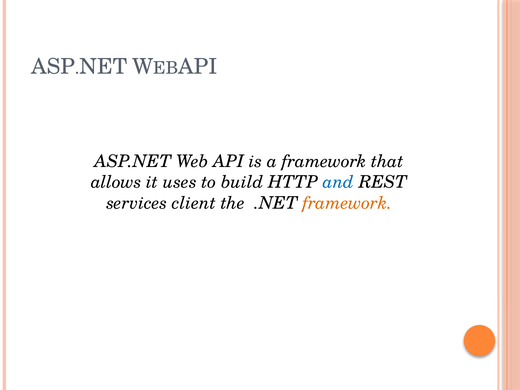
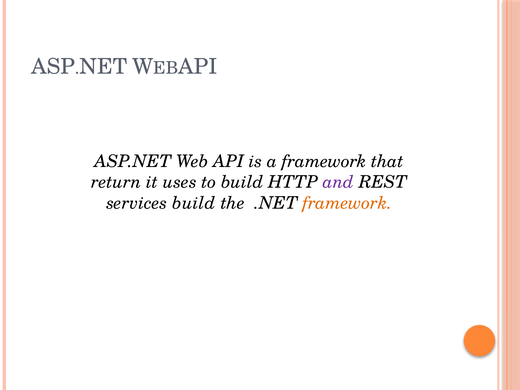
allows: allows -> return (116, 182)
and colour: blue -> purple (338, 182)
services client: client -> build (194, 203)
